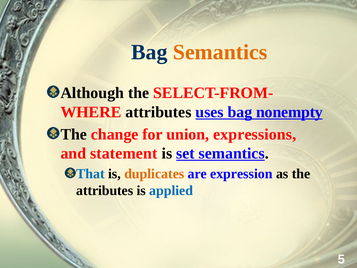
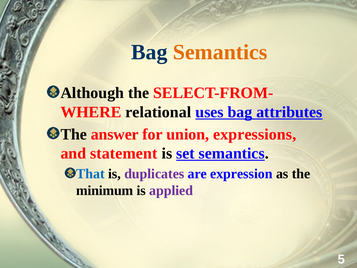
attributes: attributes -> relational (158, 112)
nonempty: nonempty -> attributes (289, 112)
change: change -> answer (115, 134)
duplicates colour: orange -> purple (154, 174)
attributes: attributes -> minimum (105, 190)
applied colour: blue -> purple (171, 190)
